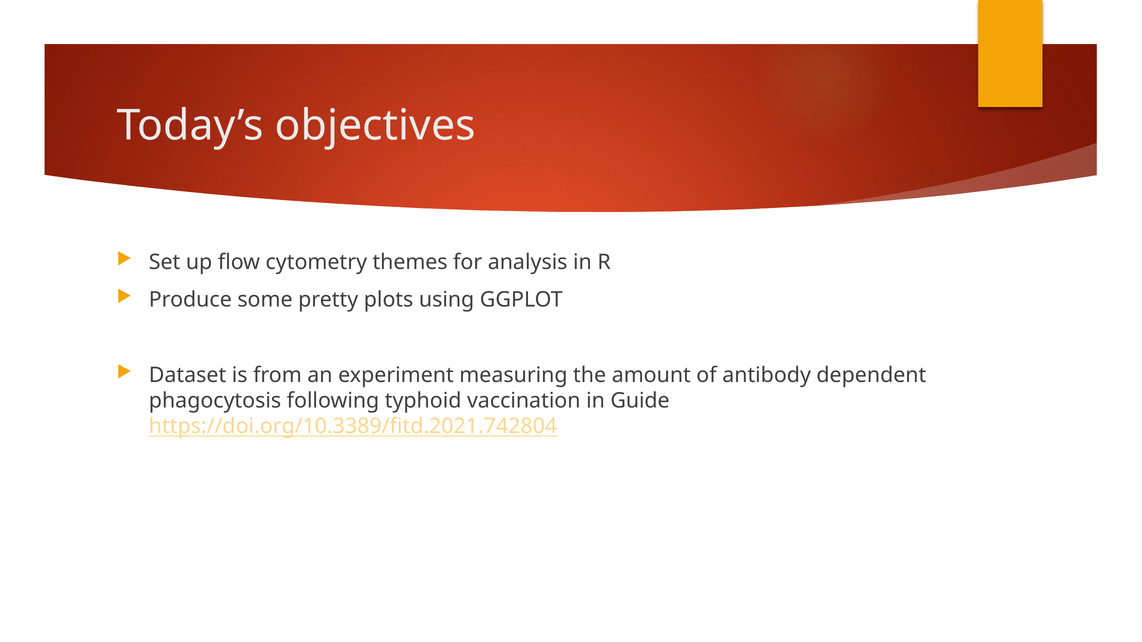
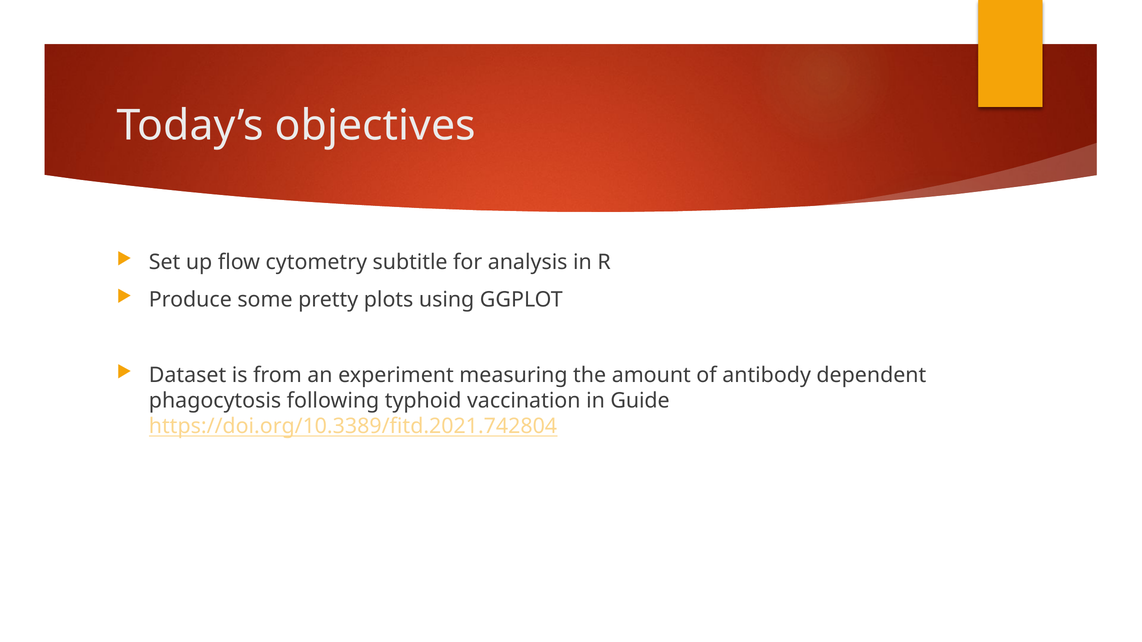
themes: themes -> subtitle (410, 262)
